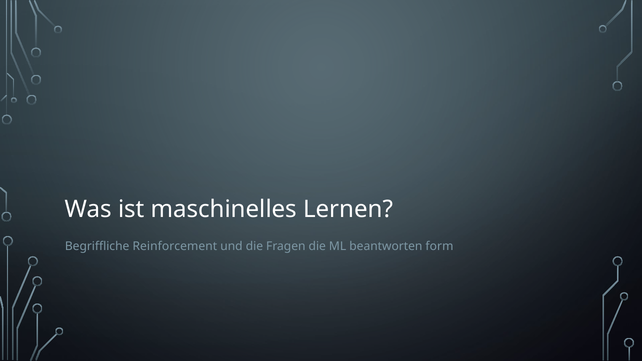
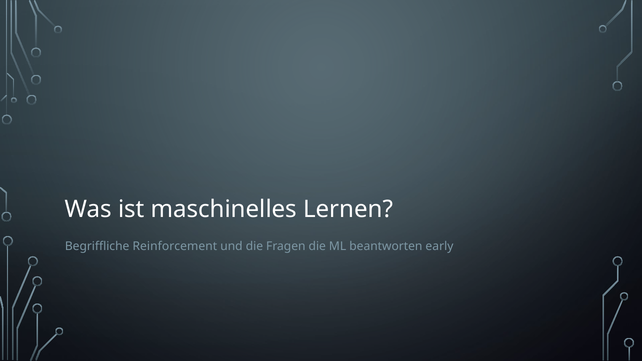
form: form -> early (439, 246)
